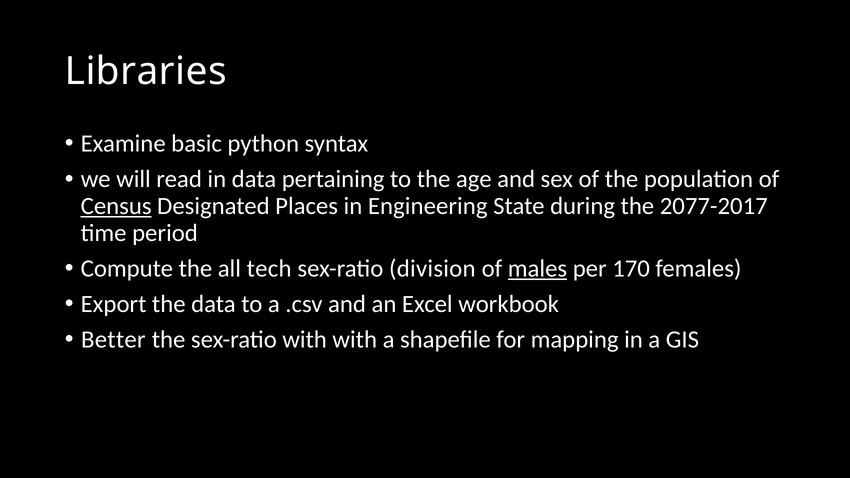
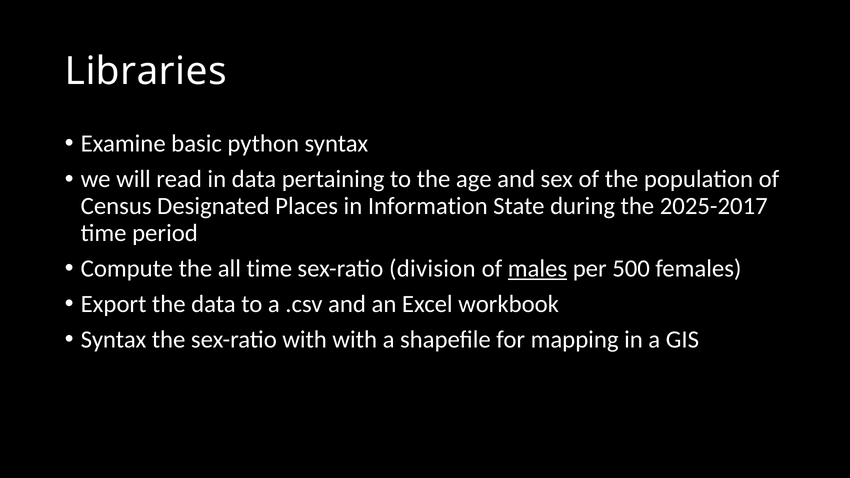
Census underline: present -> none (116, 206)
Engineering: Engineering -> Information (428, 206)
2077-2017: 2077-2017 -> 2025-2017 (714, 206)
all tech: tech -> time (269, 269)
170: 170 -> 500 (631, 269)
Better: Better -> Syntax (114, 340)
